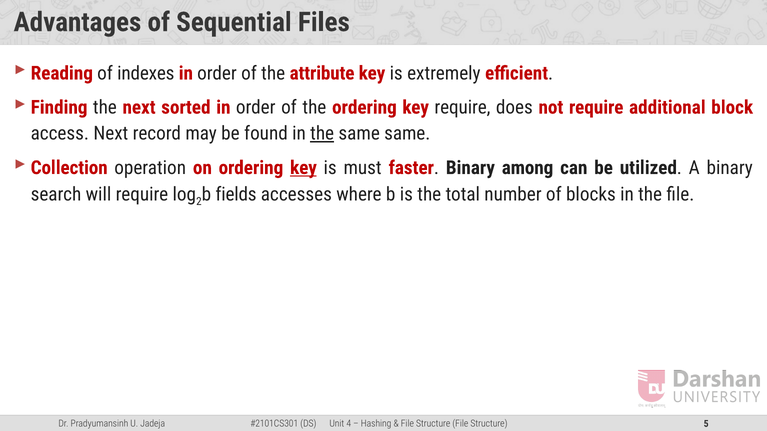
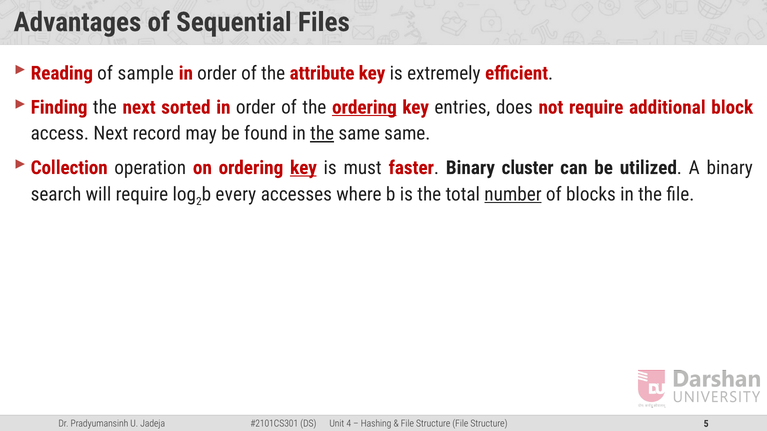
indexes: indexes -> sample (146, 73)
ordering underline: none -> present (364, 107)
key require: require -> entries (462, 107)
among: among -> cluster (528, 168)
fields: fields -> every (236, 195)
number underline: none -> present (513, 195)
